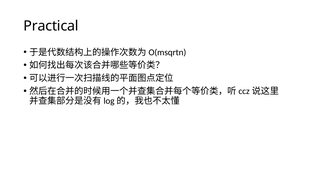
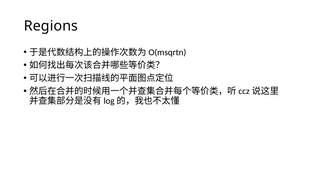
Practical: Practical -> Regions (51, 26)
